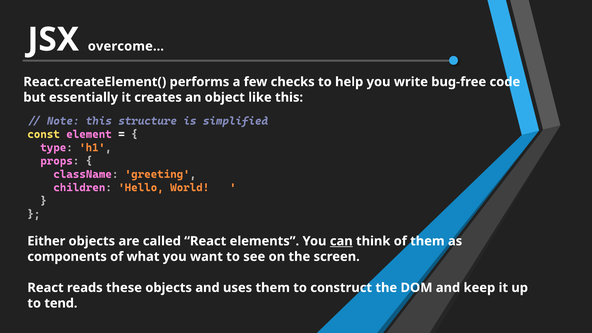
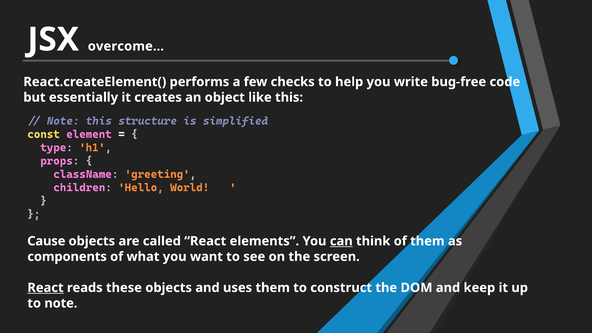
Either: Either -> Cause (46, 241)
React underline: none -> present (45, 288)
to tend: tend -> note (61, 303)
